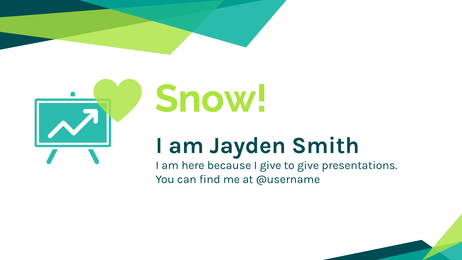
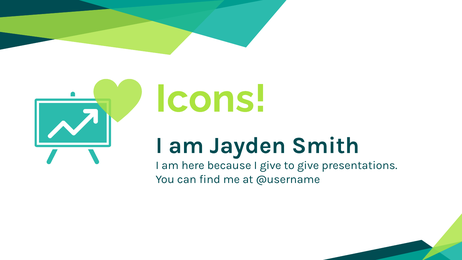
Snow: Snow -> Icons (211, 99)
